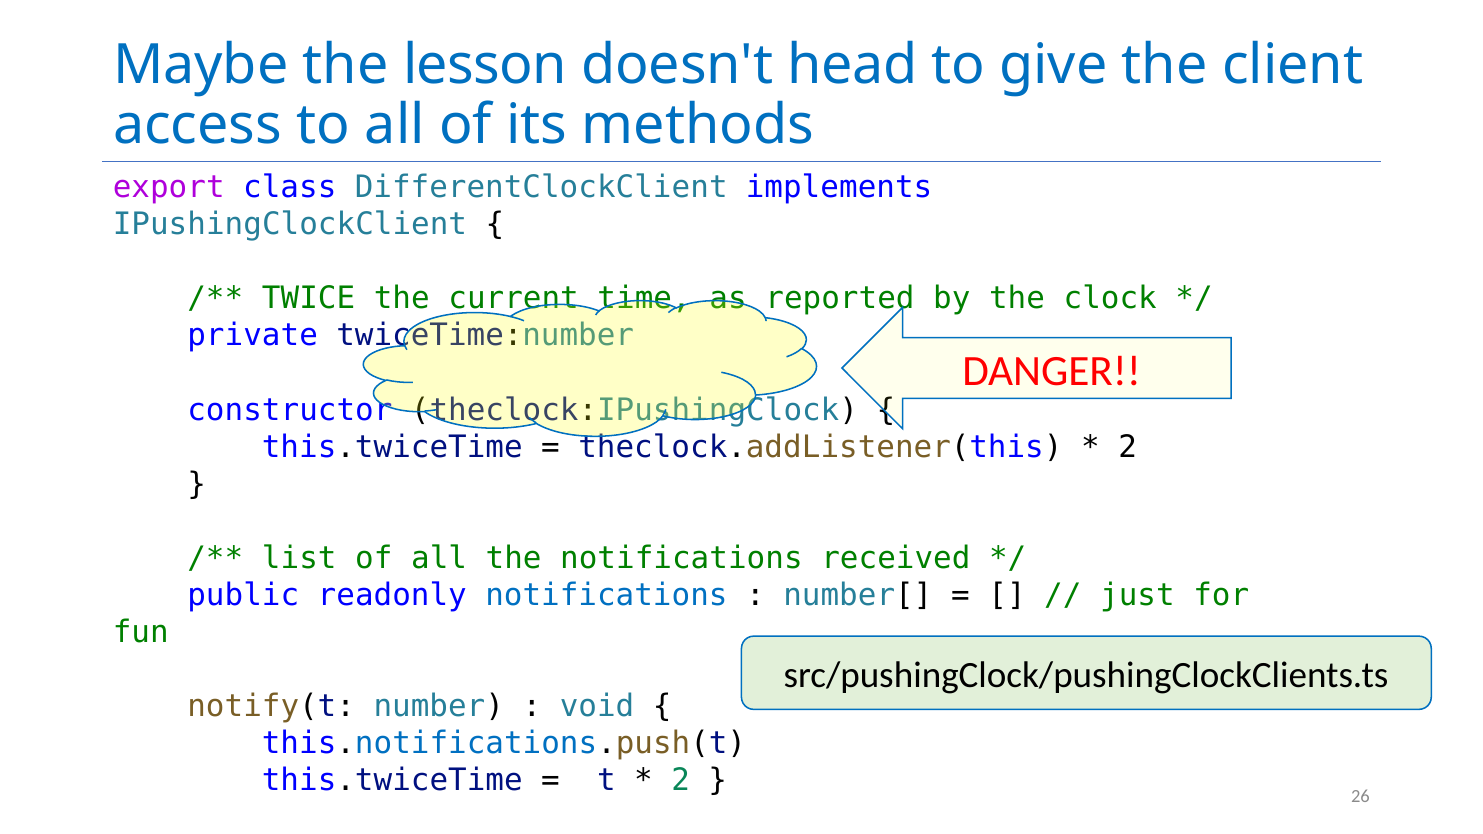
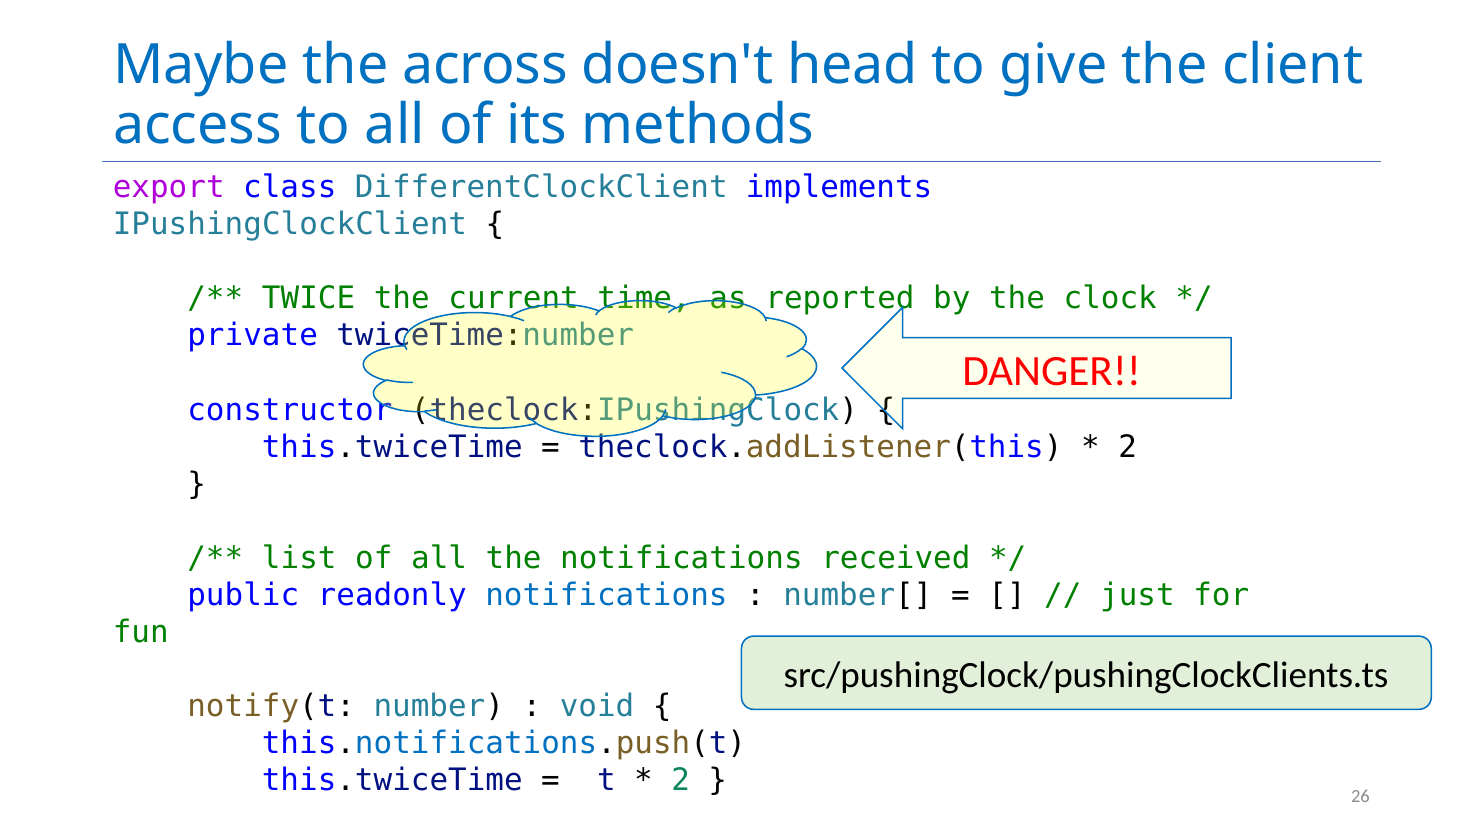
lesson: lesson -> across (485, 65)
